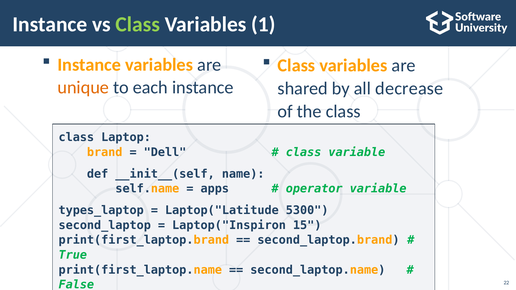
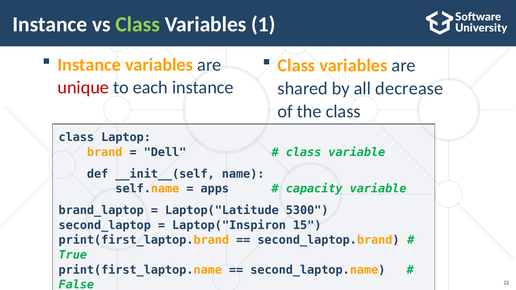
unique colour: orange -> red (83, 88)
operator: operator -> capacity (314, 189)
types_laptop: types_laptop -> brand_laptop (101, 210)
